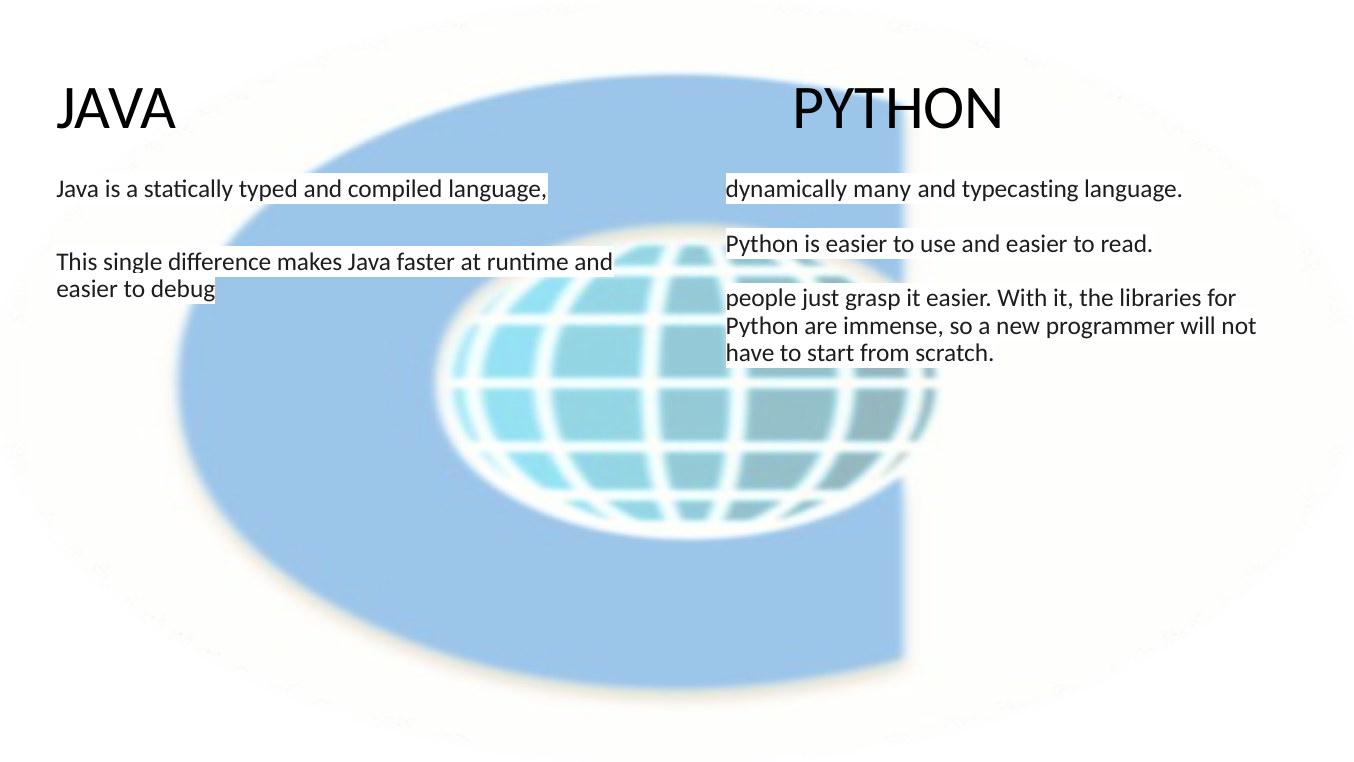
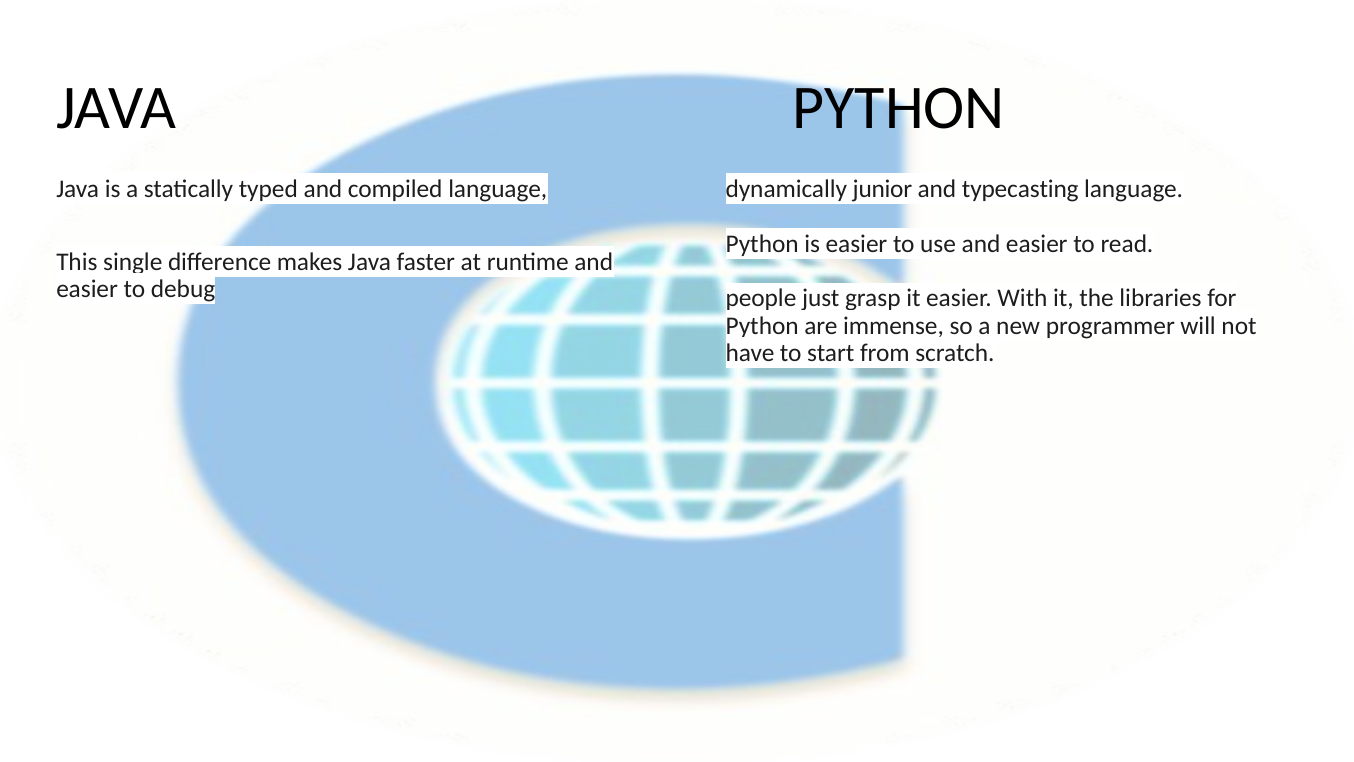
many: many -> junior (882, 189)
